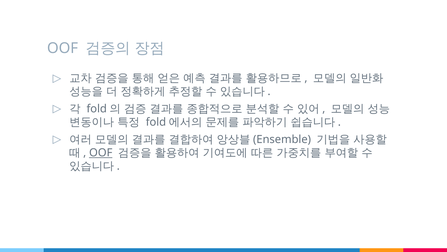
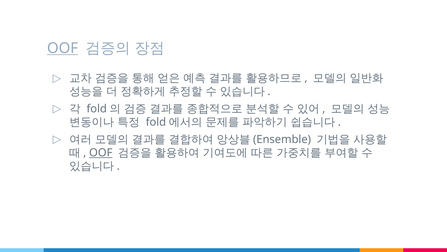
OOF underline: none -> present (63, 48)
